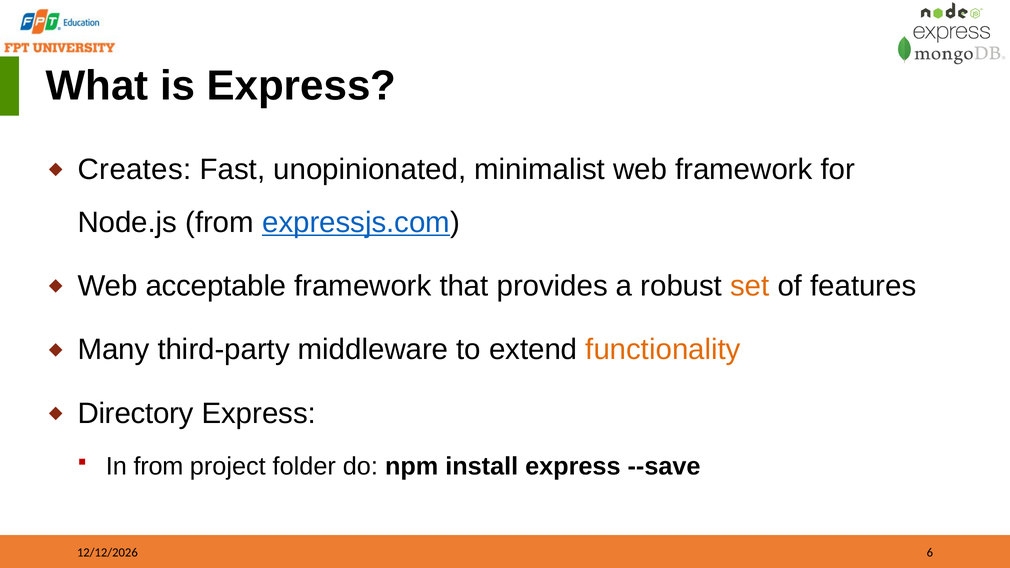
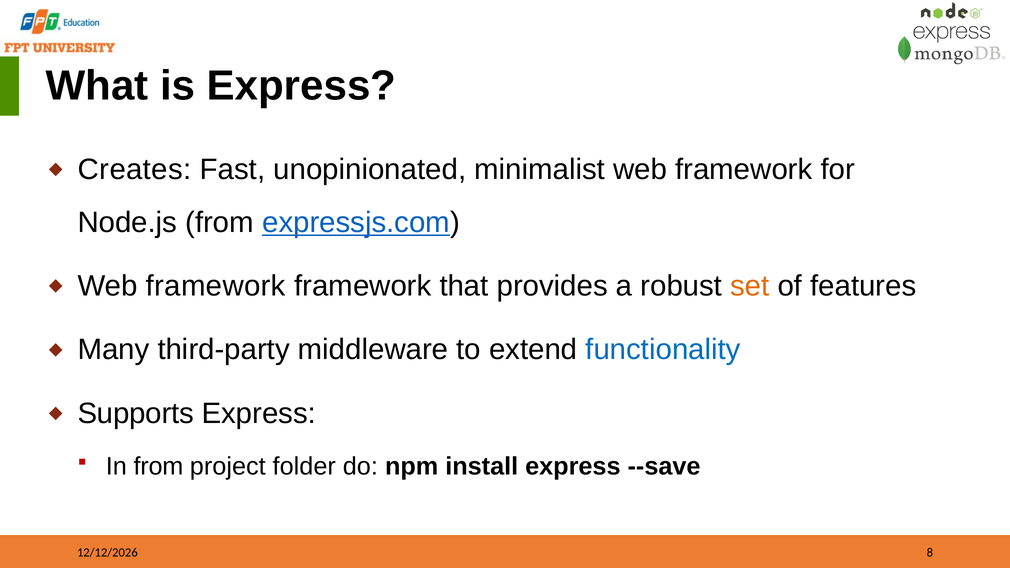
acceptable: acceptable -> framework (216, 286)
functionality colour: orange -> blue (663, 350)
Directory: Directory -> Supports (136, 413)
6: 6 -> 8 (930, 553)
